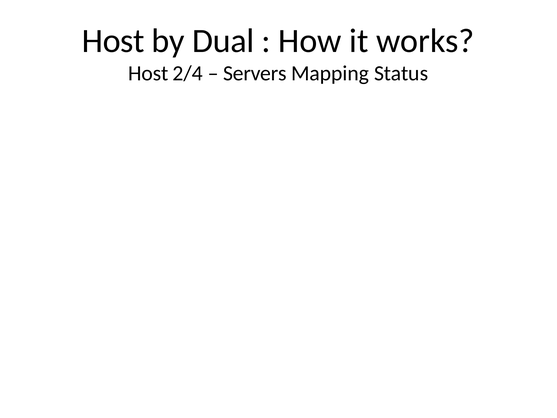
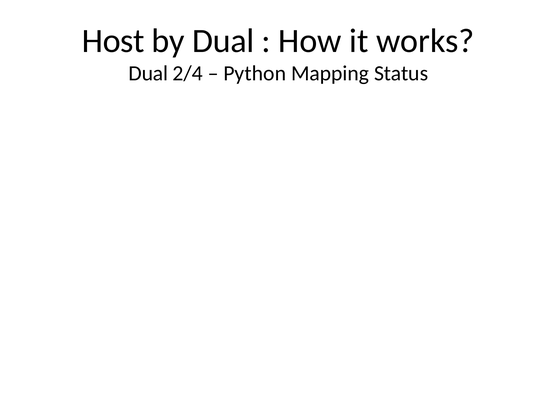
Host: Host -> Dual (148, 73)
Servers: Servers -> Python (255, 73)
